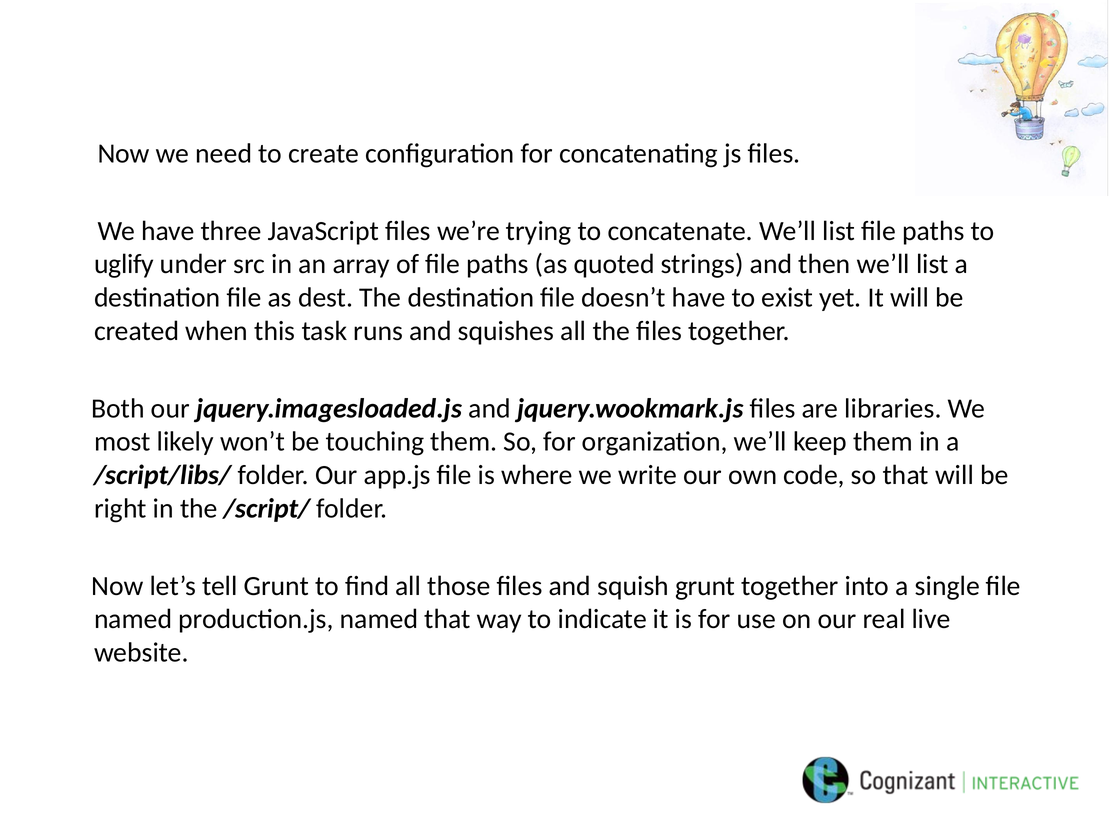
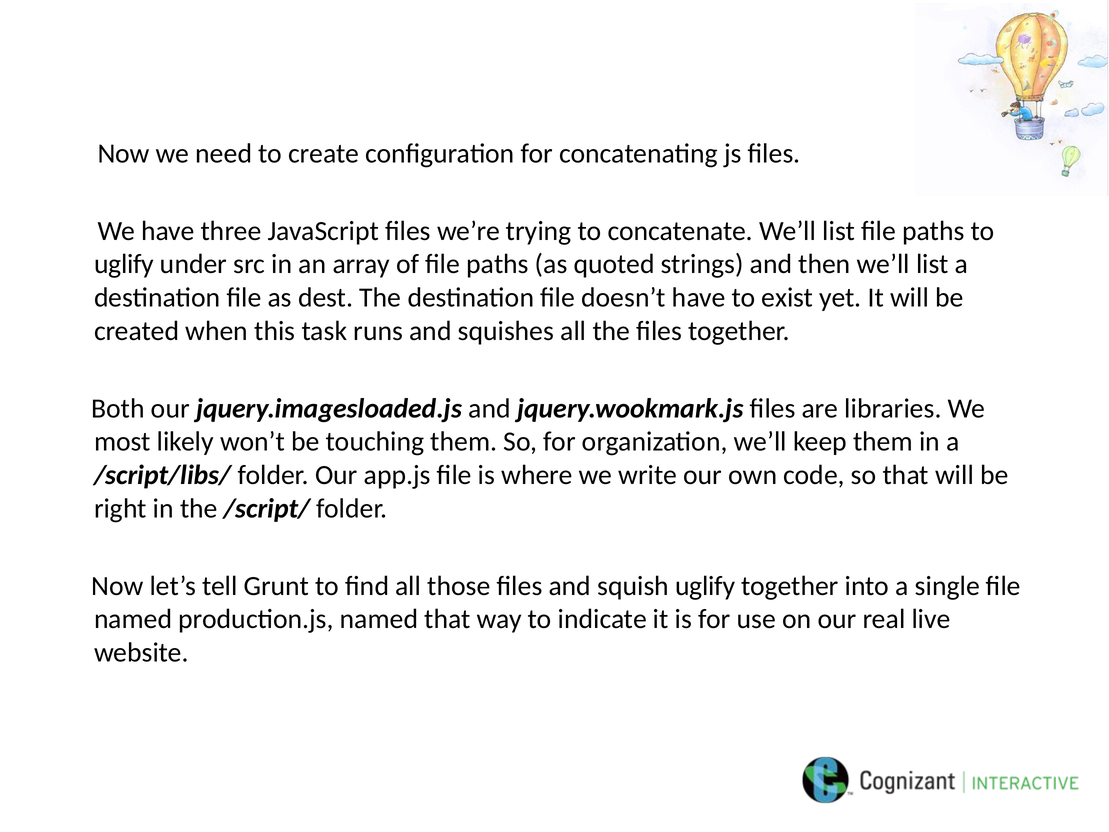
squish grunt: grunt -> uglify (705, 586)
